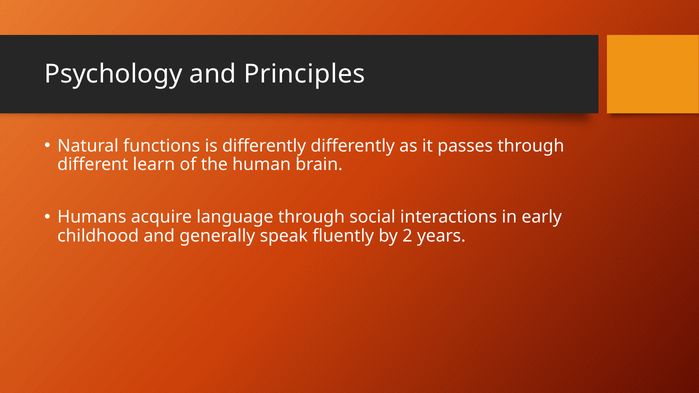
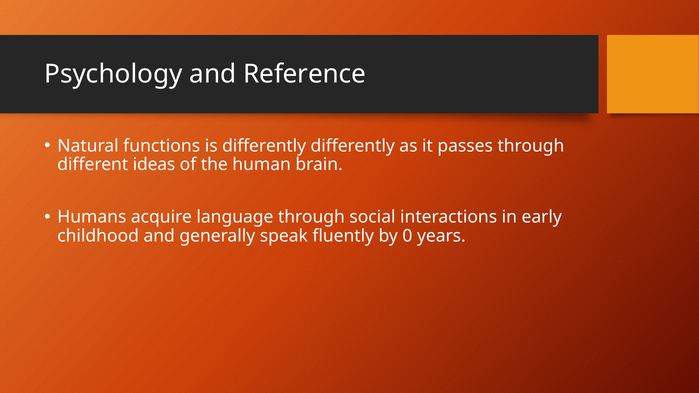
Principles: Principles -> Reference (305, 74)
learn: learn -> ideas (154, 165)
2: 2 -> 0 (407, 236)
